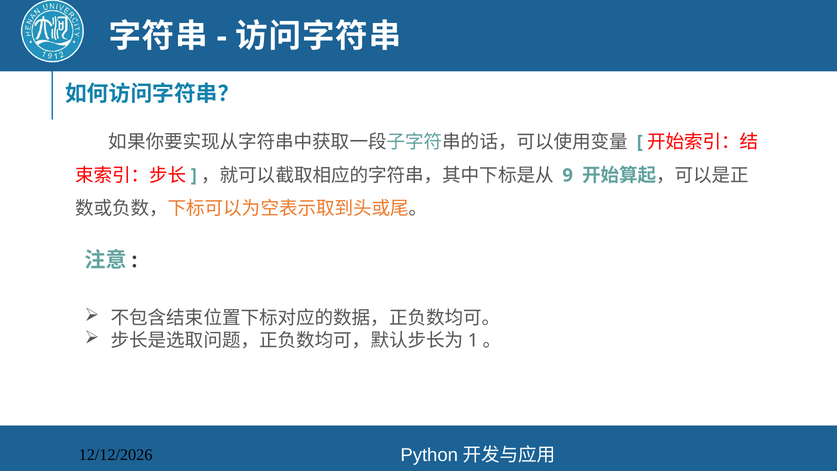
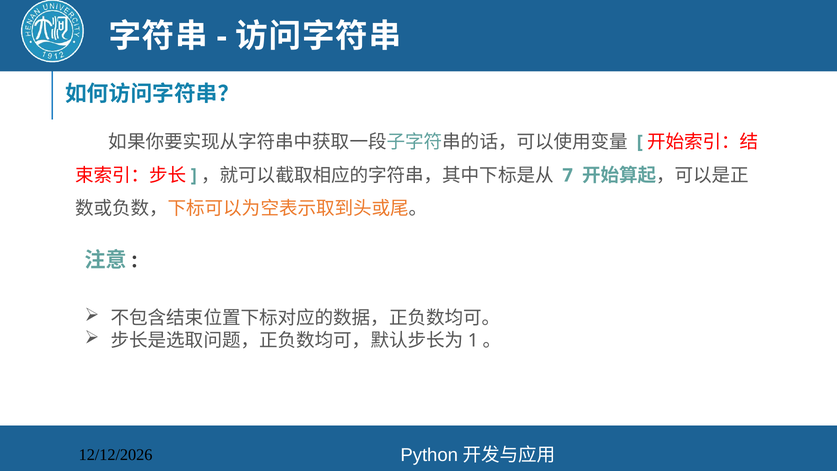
9: 9 -> 7 (568, 175)
